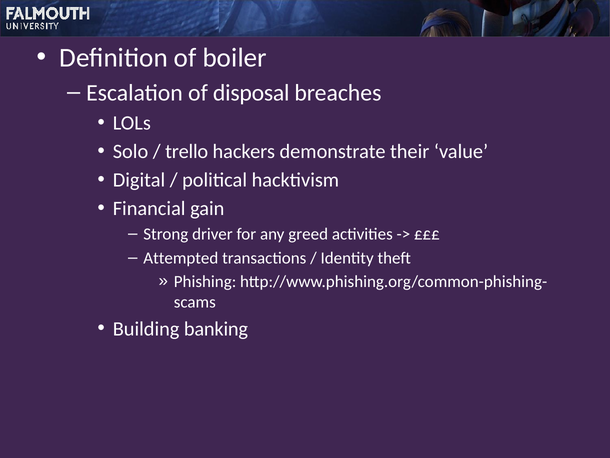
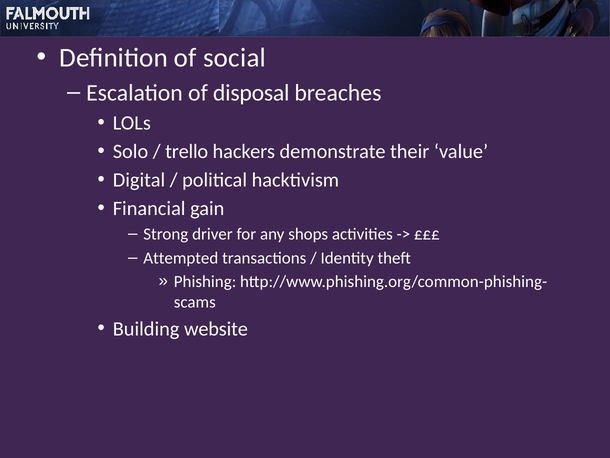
boiler: boiler -> social (235, 58)
greed: greed -> shops (308, 234)
banking: banking -> website (216, 329)
